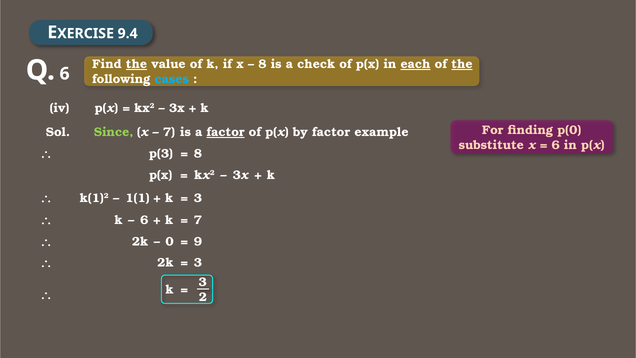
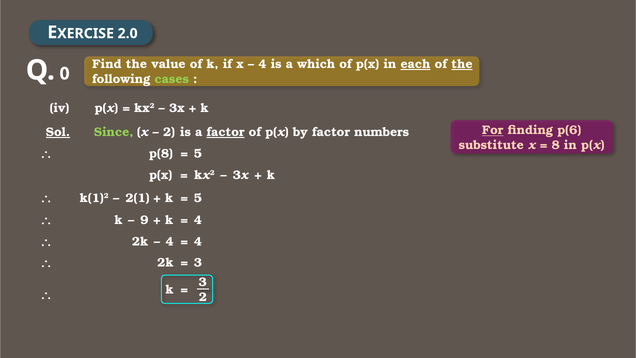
9.4: 9.4 -> 2.0 (128, 33)
the underline: present -> none (136, 64)
8: 8 -> 4 (262, 64)
check: check -> which (316, 64)
Q 6: 6 -> 0 (65, 74)
cases colour: light blue -> light green (172, 79)
For underline: none -> present (493, 130)
p(0: p(0 -> p(6 (569, 130)
Sol underline: none -> present (58, 132)
7: 7 -> 2 (169, 132)
example: example -> numbers (382, 132)
6: 6 -> 8 (556, 145)
p(3: p(3 -> p(8 (161, 154)
8: 8 -> 5 (198, 154)
1(1: 1(1 -> 2(1 (138, 198)
3: 3 -> 5 (198, 198)
k 6: 6 -> 9 (144, 220)
7: 7 -> 4 (198, 220)
0: 0 -> 4 (169, 242)
9: 9 -> 4 (198, 242)
